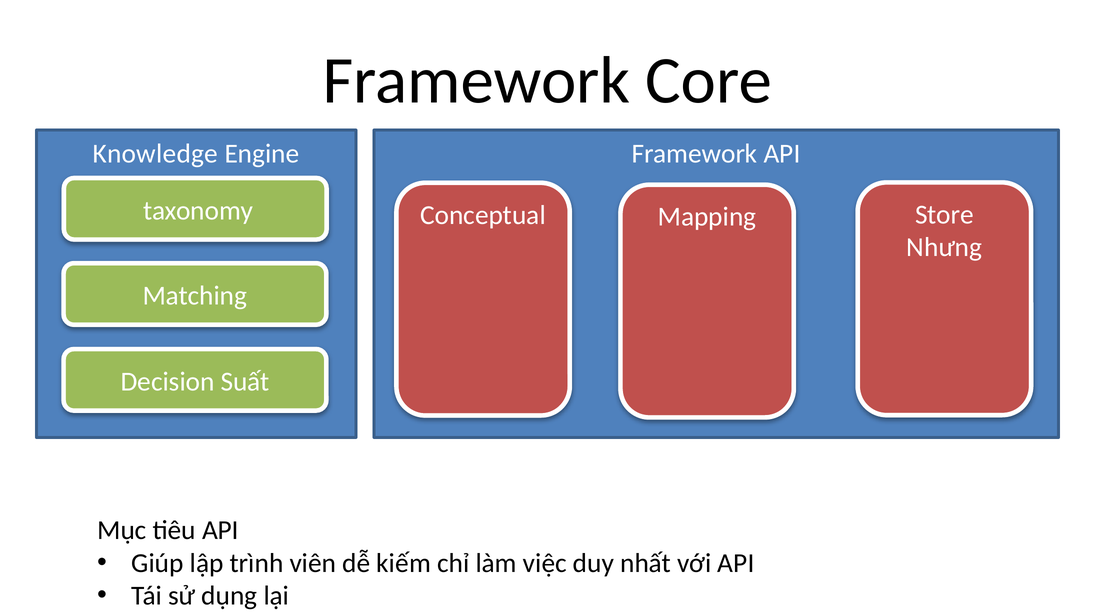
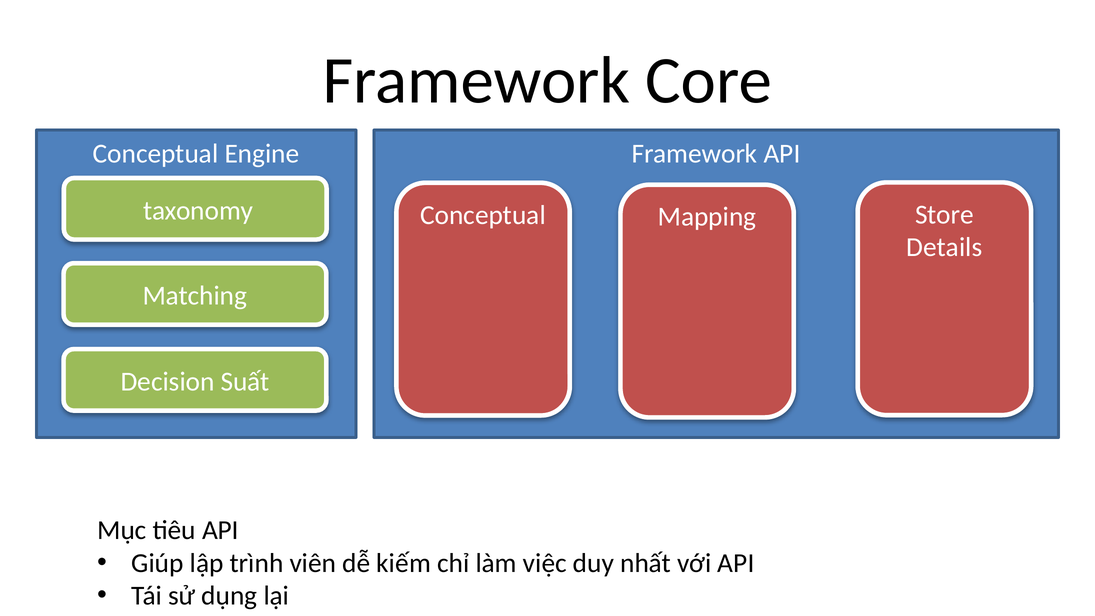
Knowledge: Knowledge -> Conceptual (156, 154)
Nhưng: Nhưng -> Details (944, 247)
